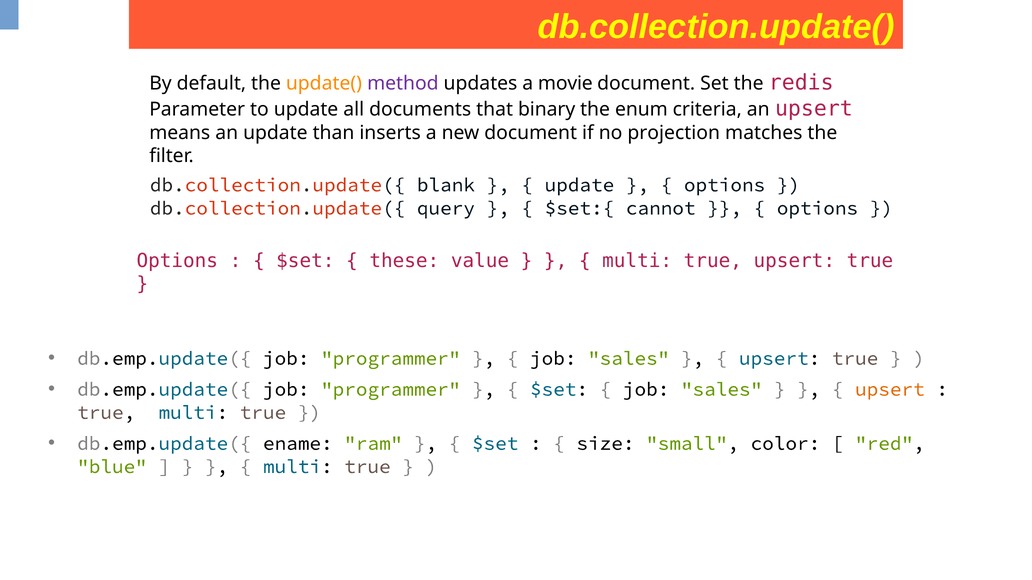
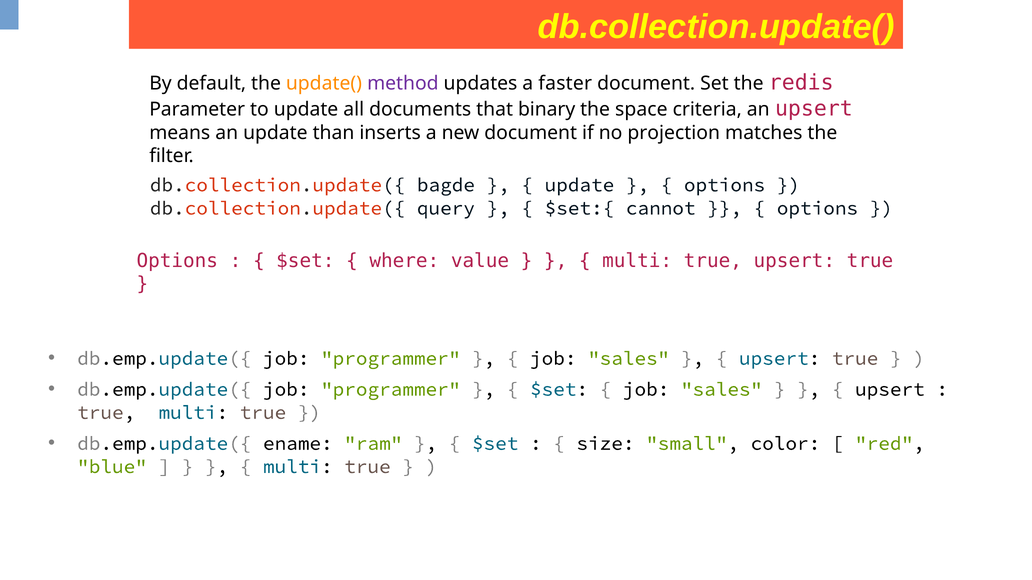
movie: movie -> faster (565, 83)
enum: enum -> space (641, 109)
blank: blank -> bagde (446, 185)
these: these -> where (404, 261)
upsert colour: orange -> black (890, 390)
